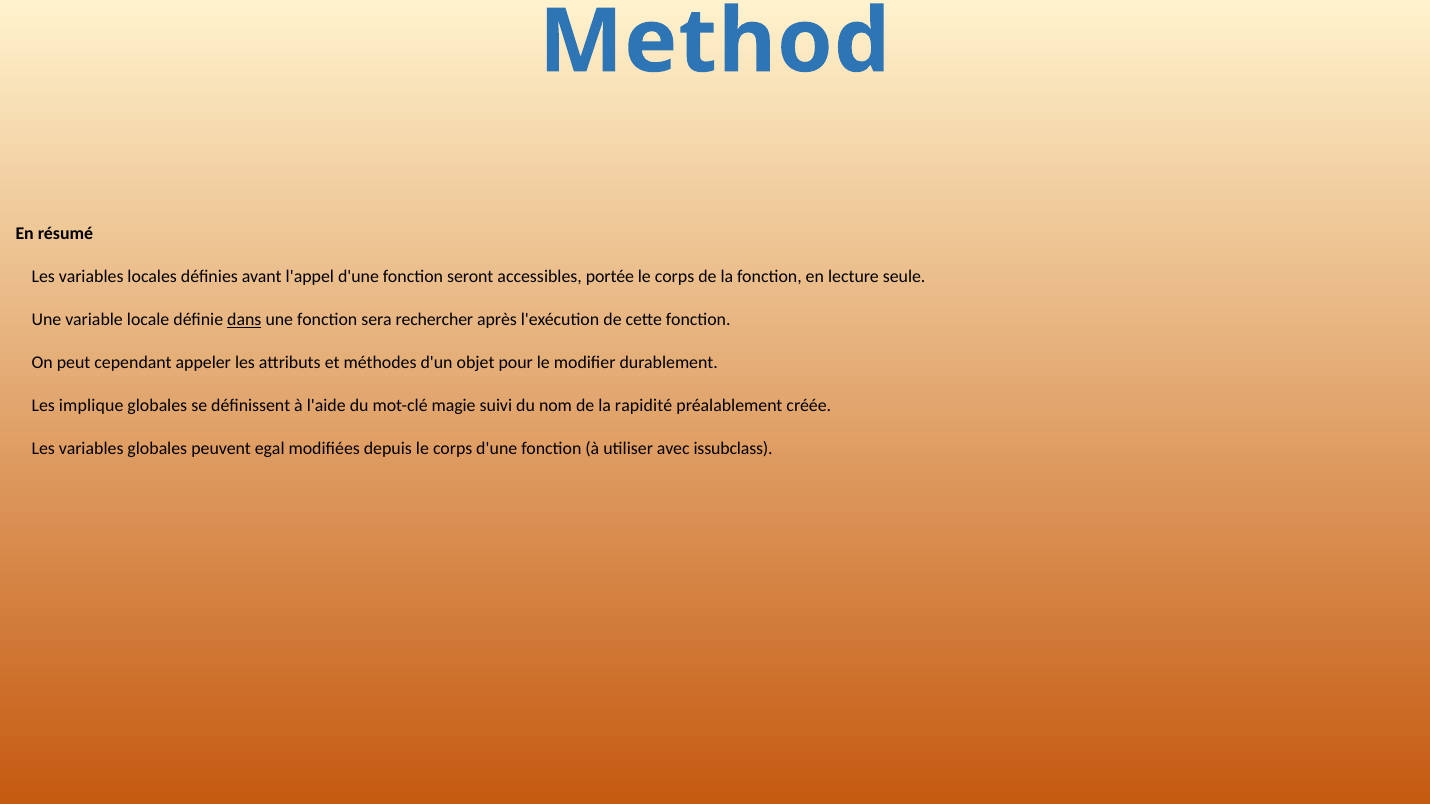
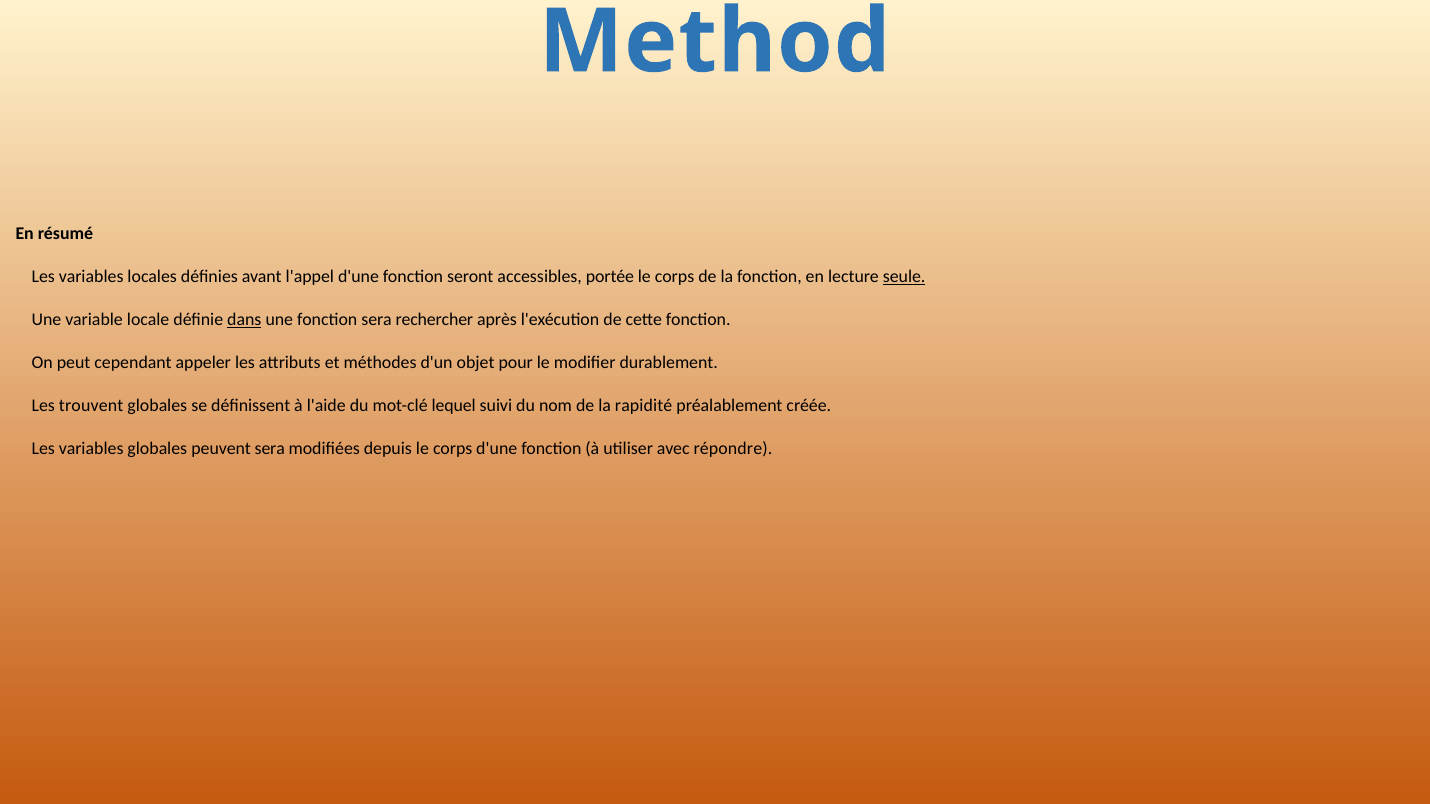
seule underline: none -> present (904, 277)
implique: implique -> trouvent (91, 406)
magie: magie -> lequel (454, 406)
peuvent egal: egal -> sera (270, 448)
issubclass: issubclass -> répondre (733, 448)
